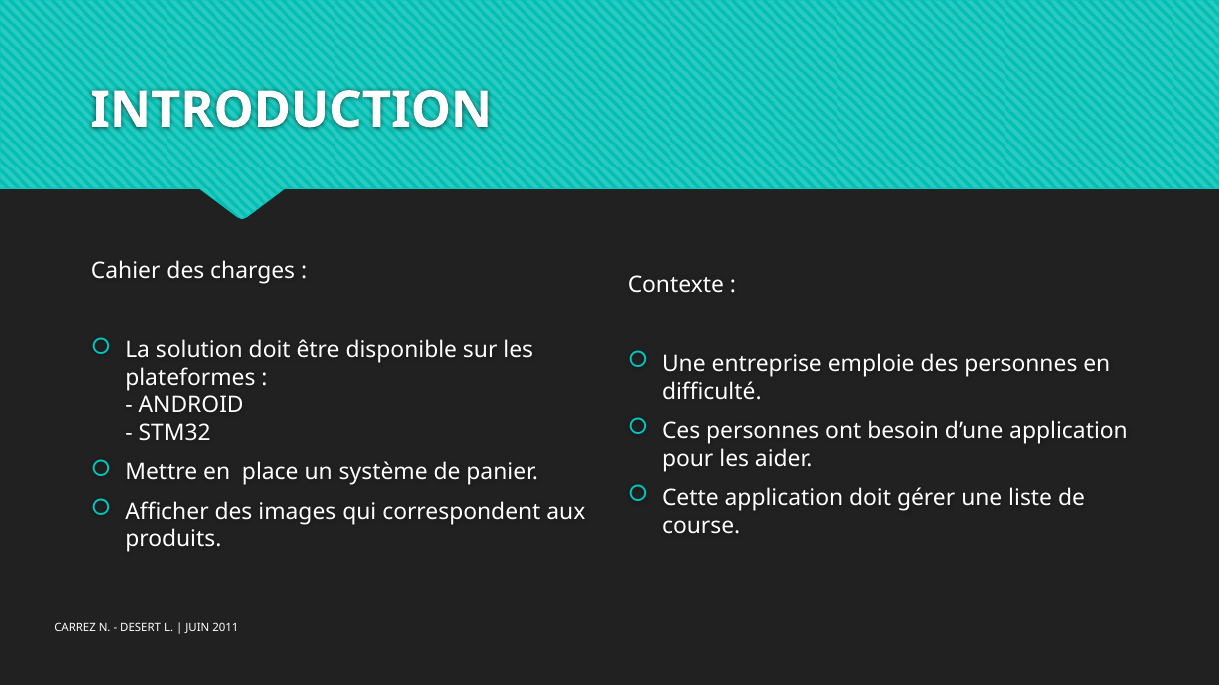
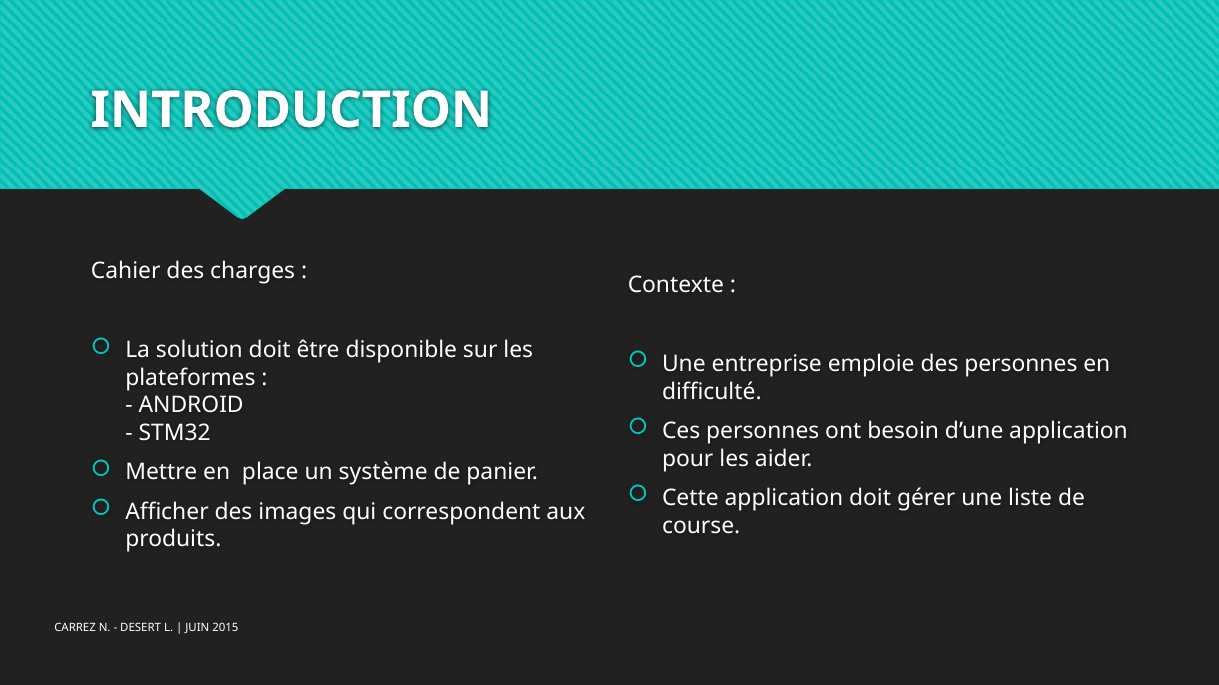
2011: 2011 -> 2015 (225, 628)
